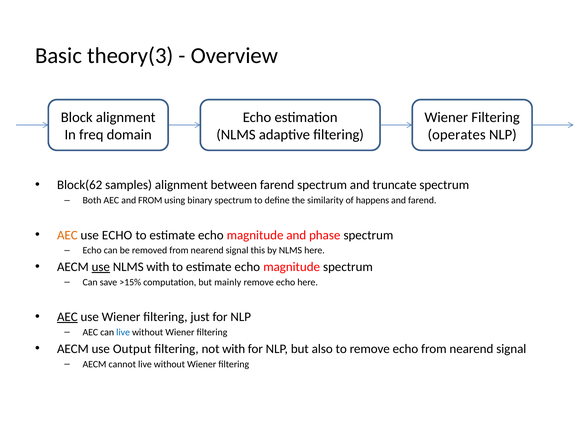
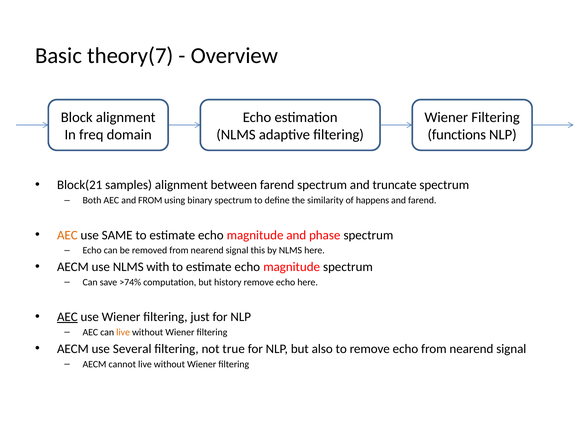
theory(3: theory(3 -> theory(7 (130, 56)
operates: operates -> functions (457, 135)
Block(62: Block(62 -> Block(21 (80, 185)
use ECHO: ECHO -> SAME (117, 235)
use underline: present -> none (101, 267)
>15%: >15% -> >74% (130, 282)
mainly: mainly -> history (228, 282)
live colour: blue -> orange (123, 332)
Output: Output -> Several (132, 349)
not with: with -> true (234, 349)
